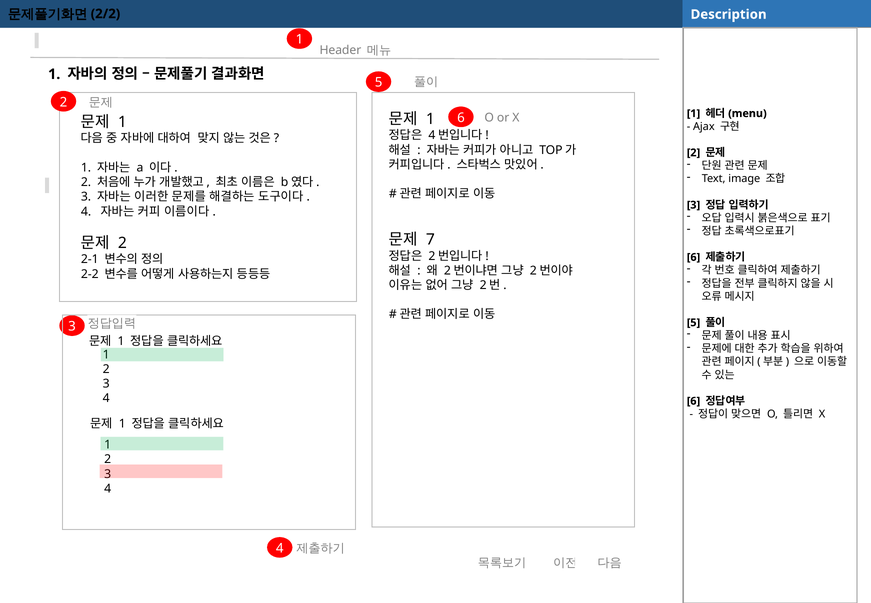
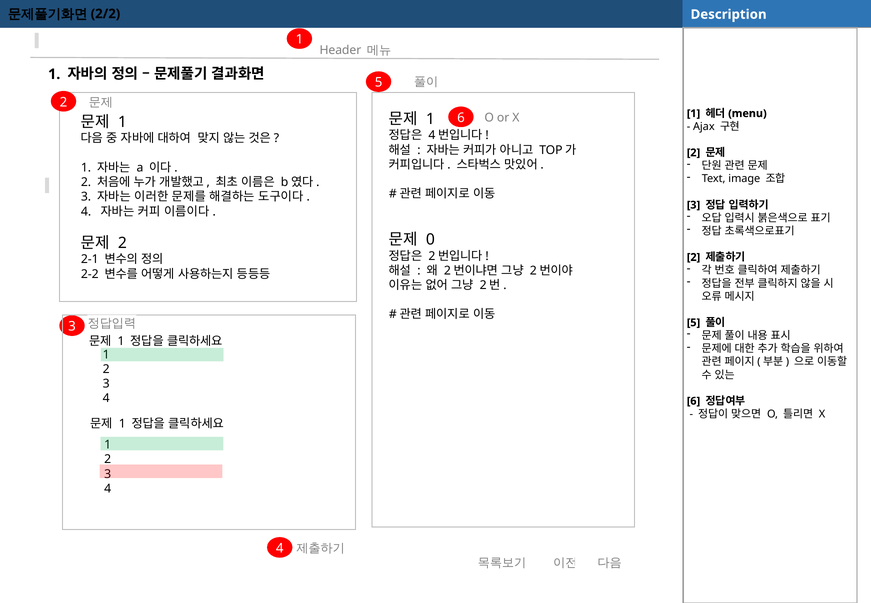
7: 7 -> 0 (430, 240)
6: 6 -> 2 (693, 257)
